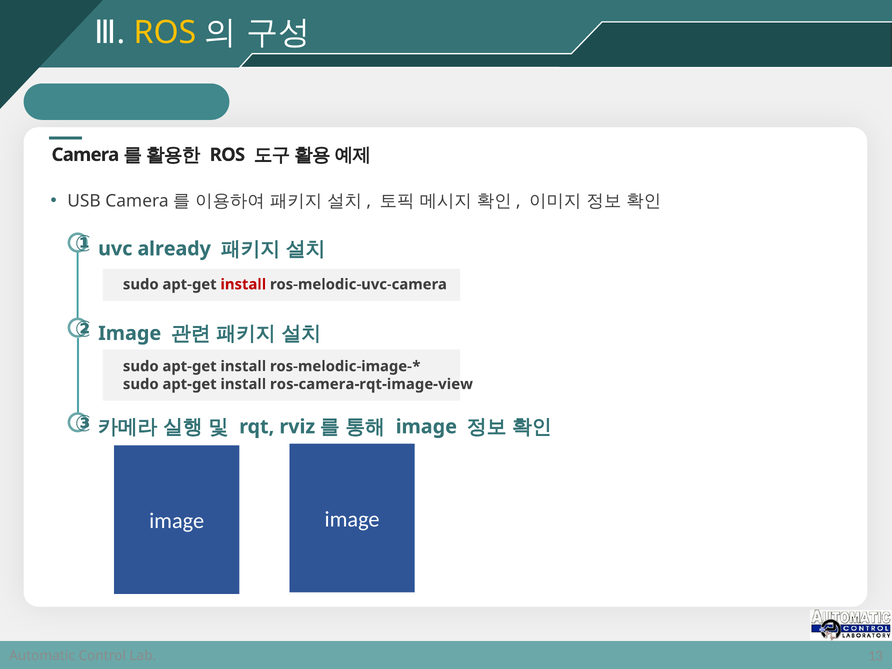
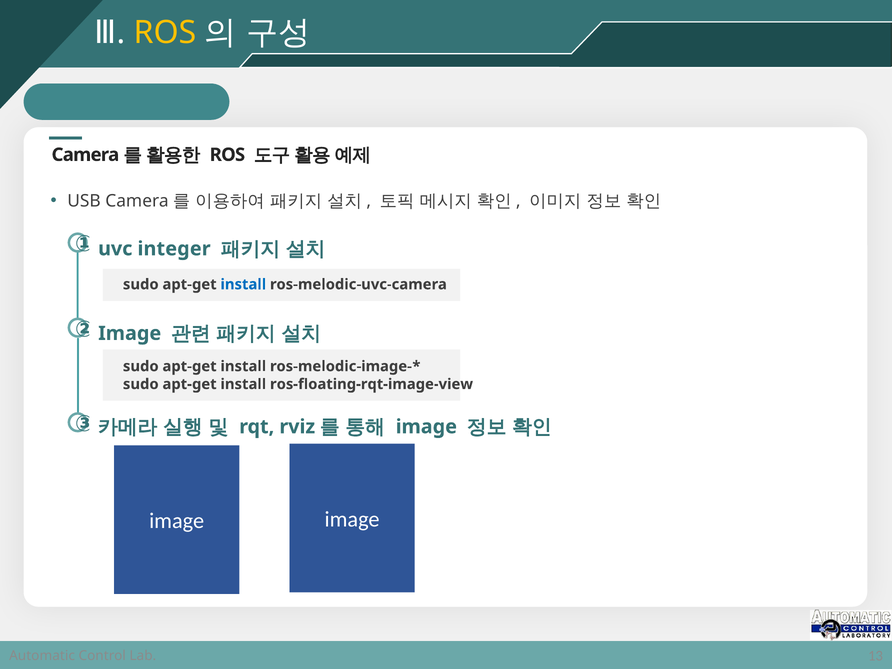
already: already -> integer (174, 249)
install colour: red -> blue (243, 284)
ros-camera-rqt-image-view: ros-camera-rqt-image-view -> ros-floating-rqt-image-view (372, 384)
